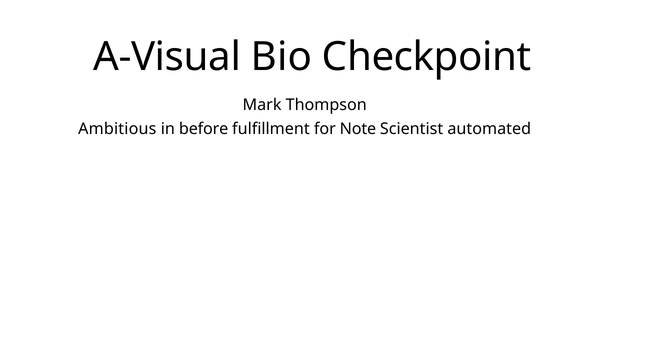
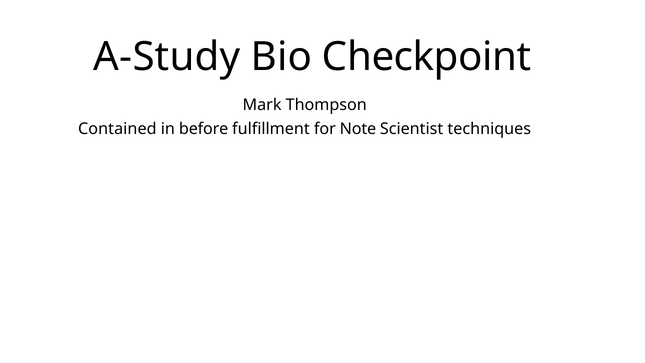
A-Visual: A-Visual -> A-Study (167, 57)
Ambitious: Ambitious -> Contained (117, 129)
automated: automated -> techniques (489, 129)
